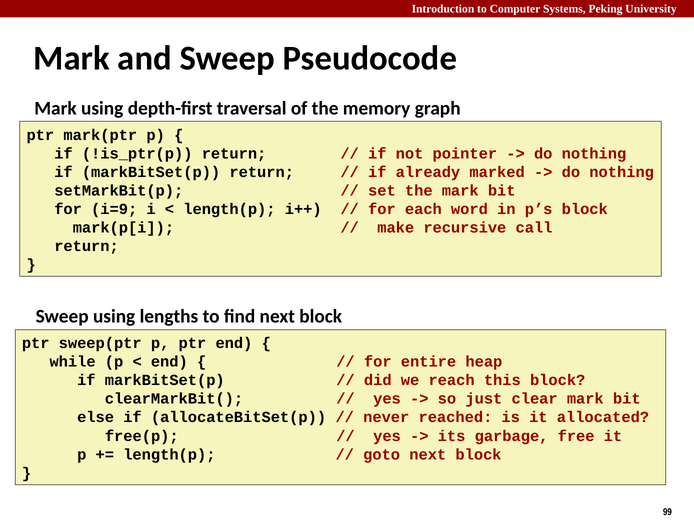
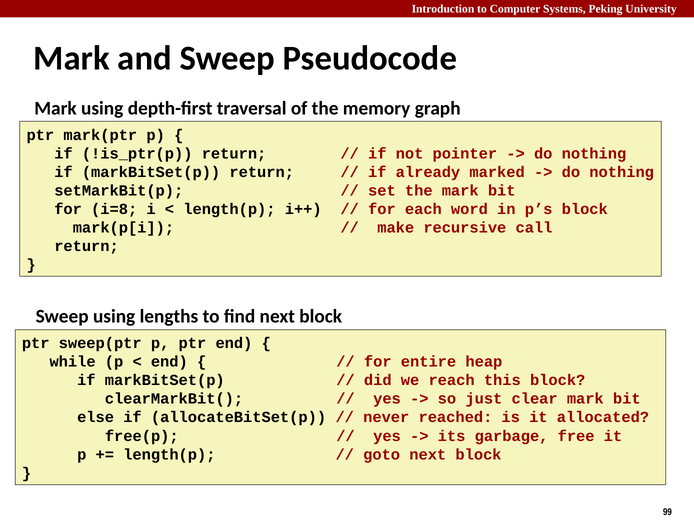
i=9: i=9 -> i=8 (114, 209)
